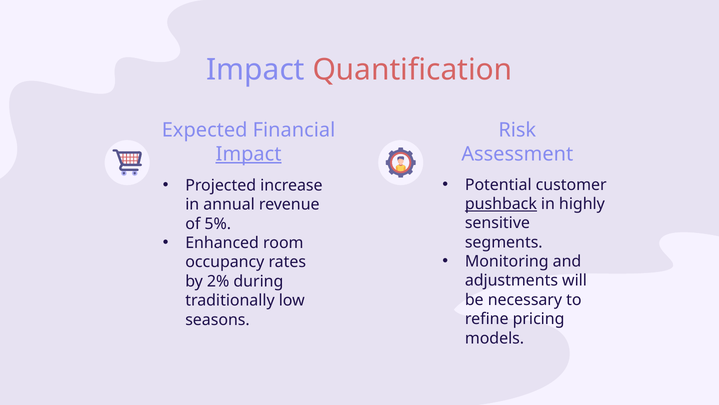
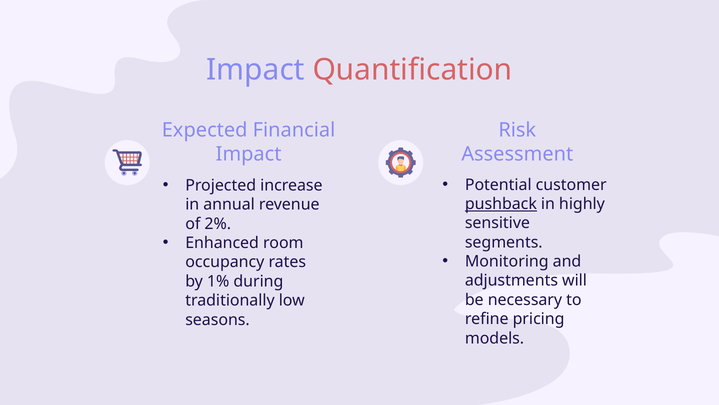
Impact underline: present -> none (249, 154)
5%: 5% -> 2% (218, 224)
2%: 2% -> 1% (218, 281)
